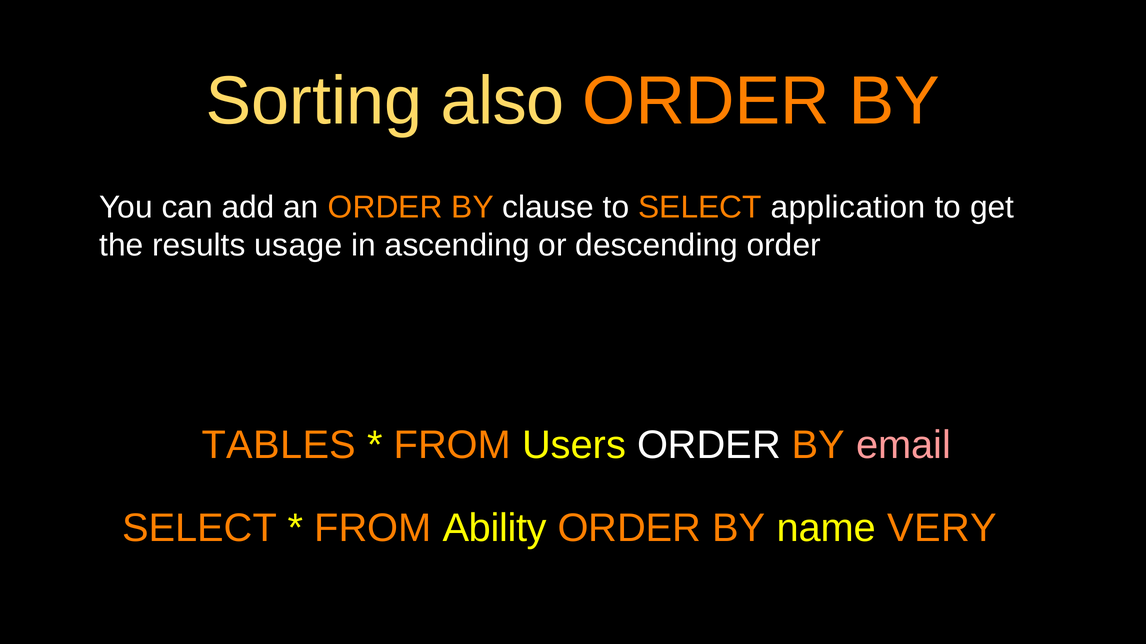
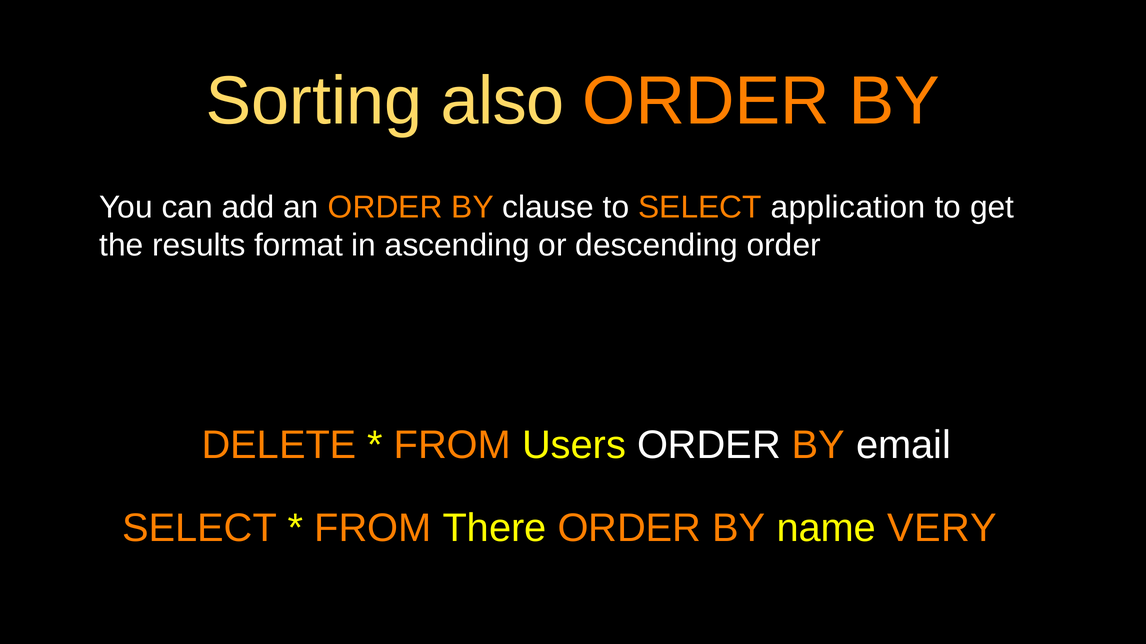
usage: usage -> format (299, 246)
TABLES: TABLES -> DELETE (279, 445)
email colour: pink -> white (904, 445)
Ability: Ability -> There (495, 529)
